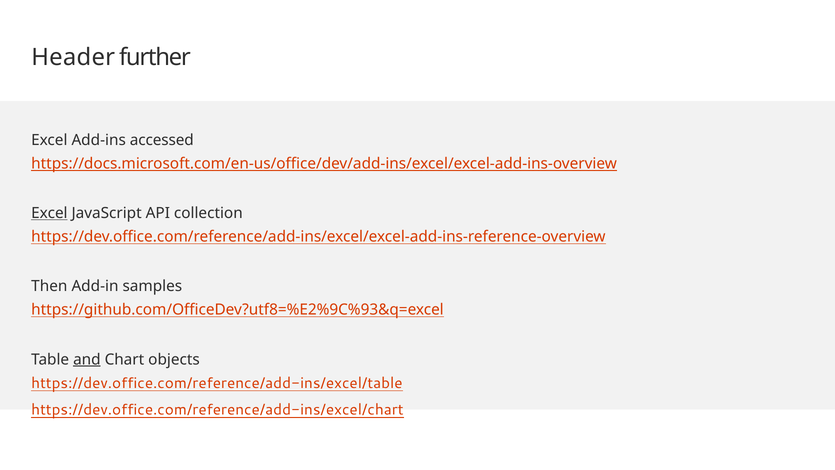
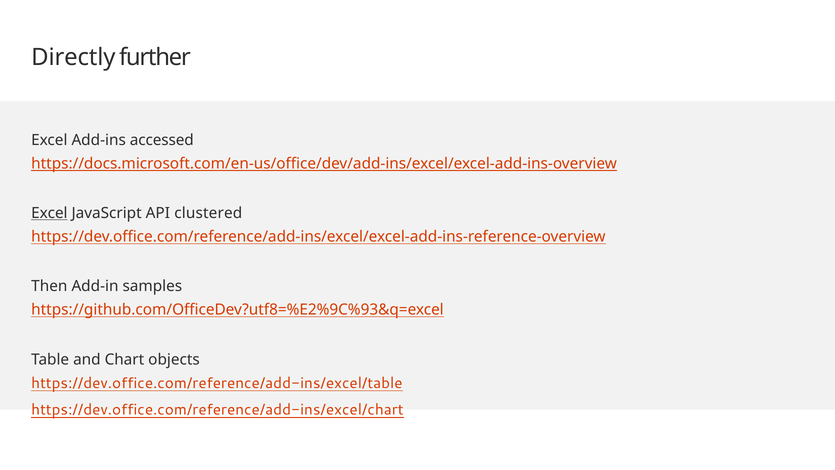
Header: Header -> Directly (73, 57)
collection: collection -> clustered (208, 213)
and underline: present -> none (87, 359)
